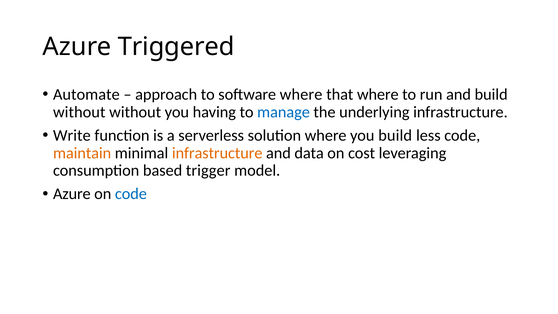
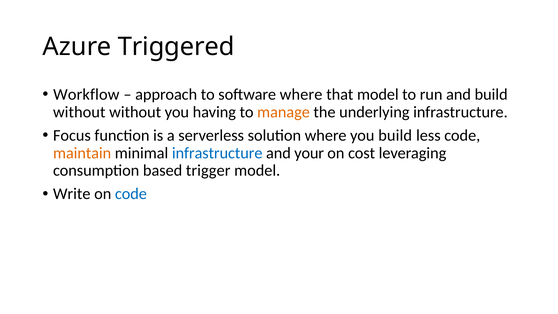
Automate: Automate -> Workflow (86, 94)
that where: where -> model (378, 94)
manage colour: blue -> orange (284, 112)
Write: Write -> Focus (72, 135)
infrastructure colour: orange -> blue (217, 153)
data: data -> your (309, 153)
Azure: Azure -> Write (72, 194)
